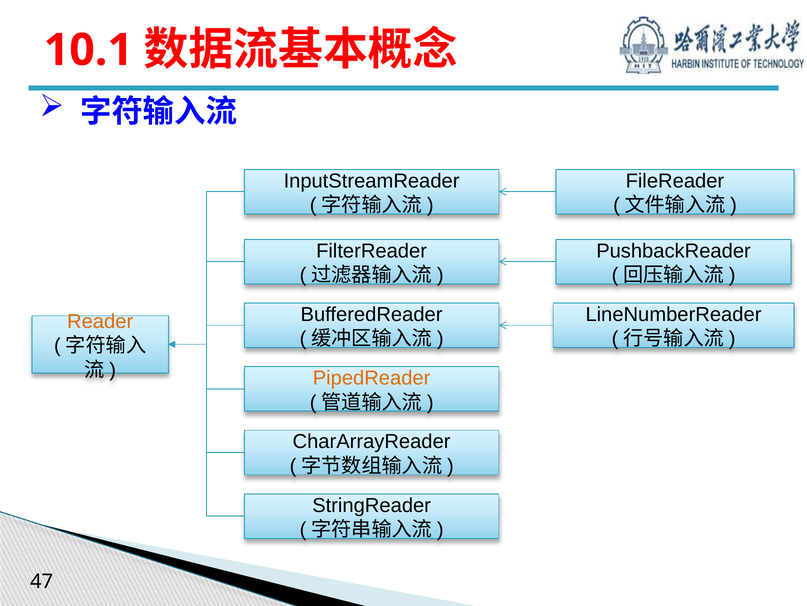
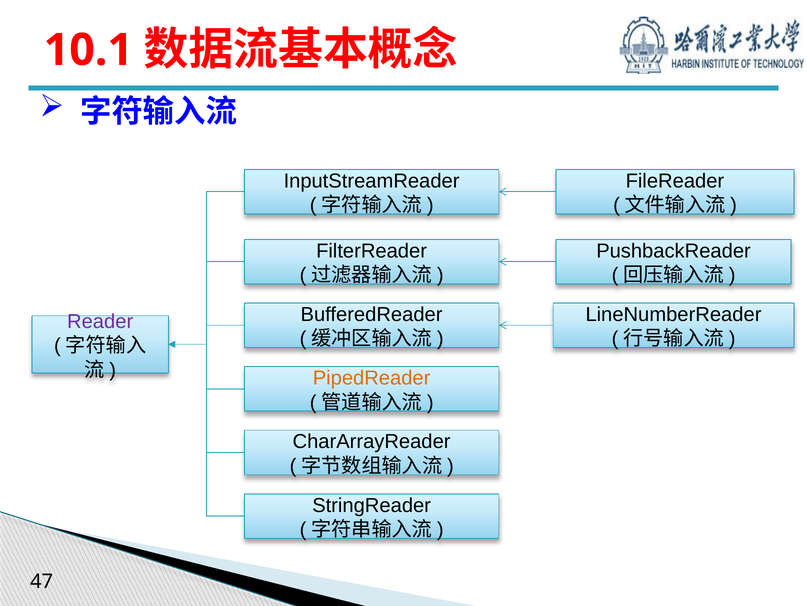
Reader colour: orange -> purple (100, 321)
